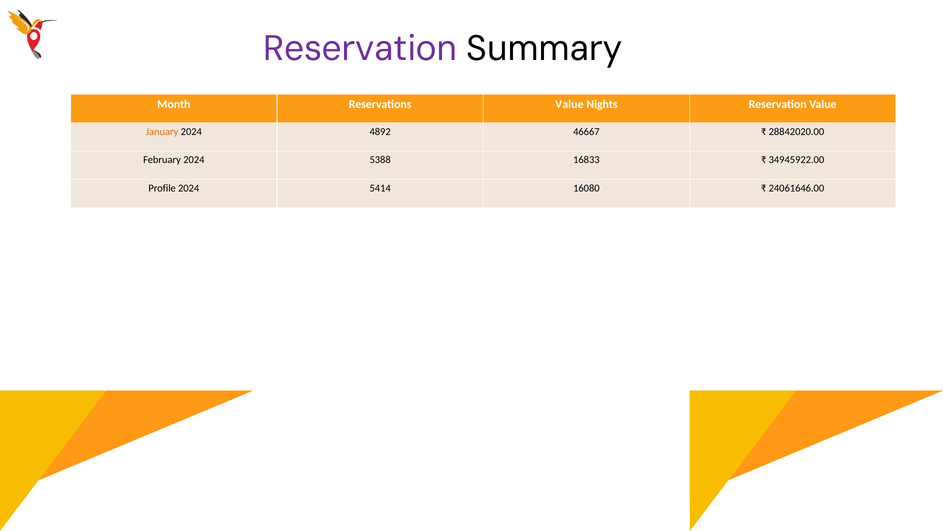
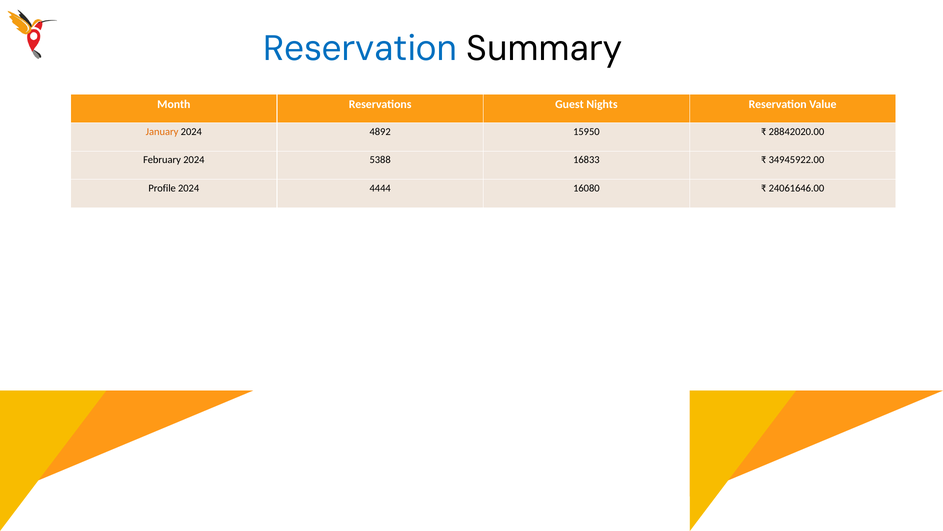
Reservation colour: purple -> blue (360, 49)
Reservations Value: Value -> Guest (569, 104)
46667: 46667 -> 15950 (586, 131)
5414: 5414 -> 4444 (380, 188)
